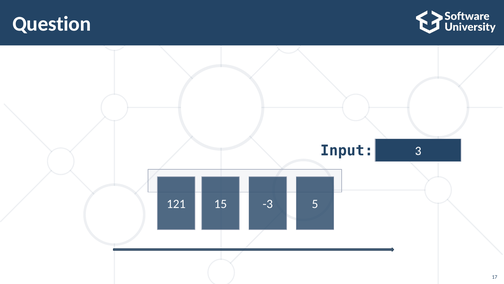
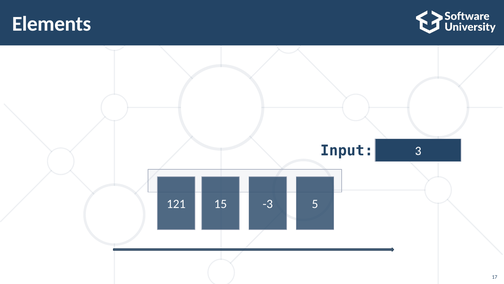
Question: Question -> Elements (52, 24)
